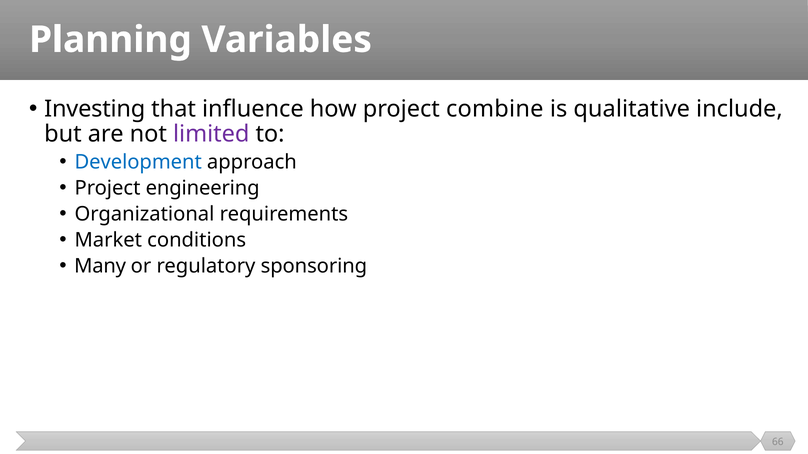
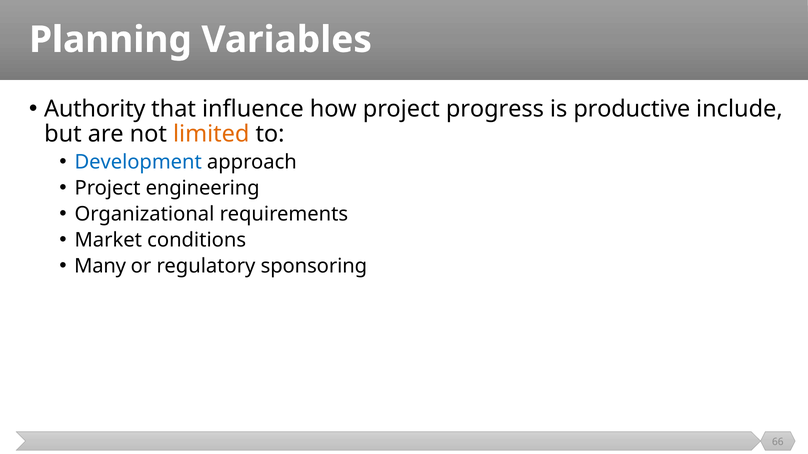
Investing: Investing -> Authority (95, 109)
combine: combine -> progress (495, 109)
qualitative: qualitative -> productive (632, 109)
limited colour: purple -> orange (211, 134)
